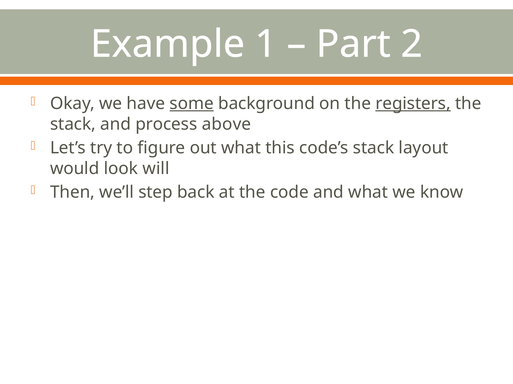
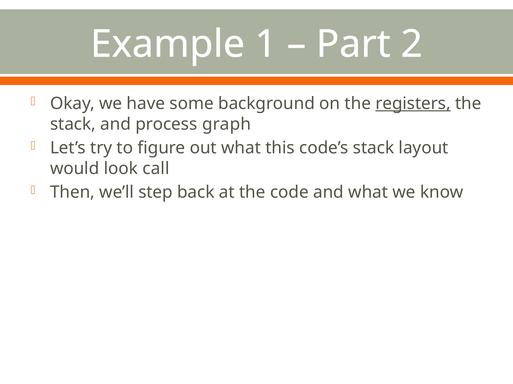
some underline: present -> none (192, 104)
above: above -> graph (226, 124)
will: will -> call (156, 169)
